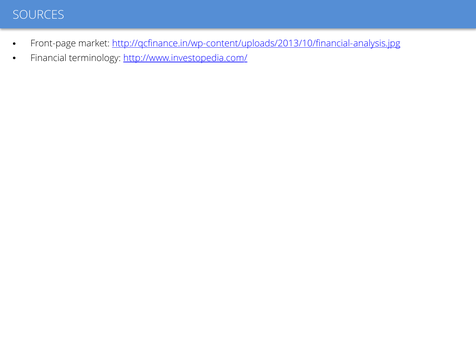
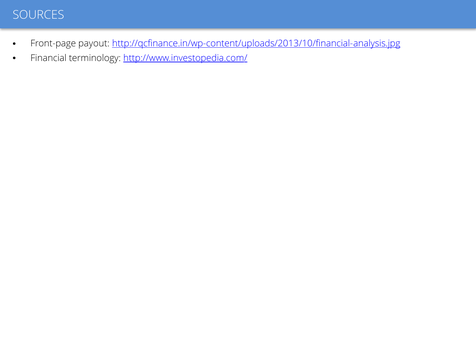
market: market -> payout (94, 43)
